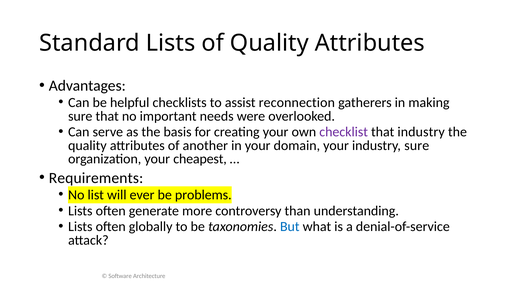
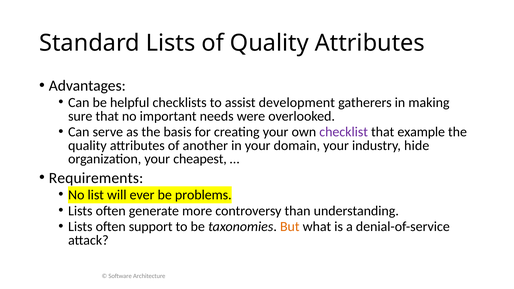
reconnection: reconnection -> development (297, 103)
that industry: industry -> example (421, 132)
industry sure: sure -> hide (417, 146)
globally: globally -> support (151, 227)
But colour: blue -> orange (290, 227)
